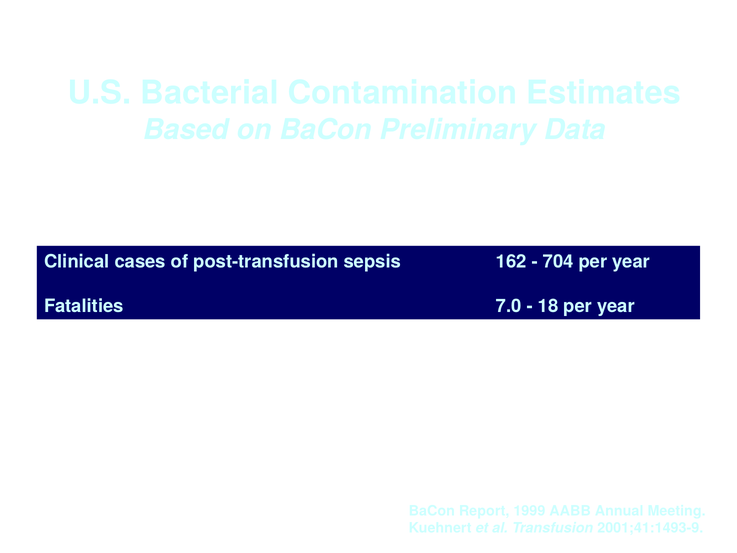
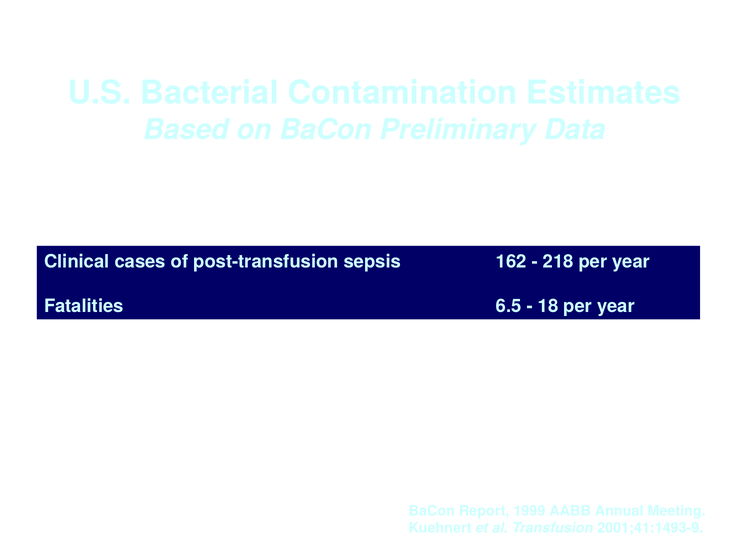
704: 704 -> 218 (558, 262)
7.0: 7.0 -> 6.5 (509, 306)
